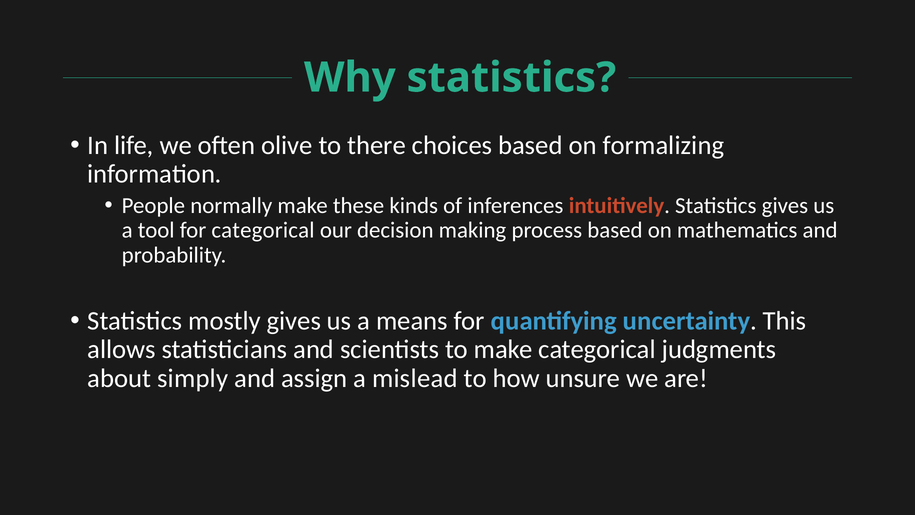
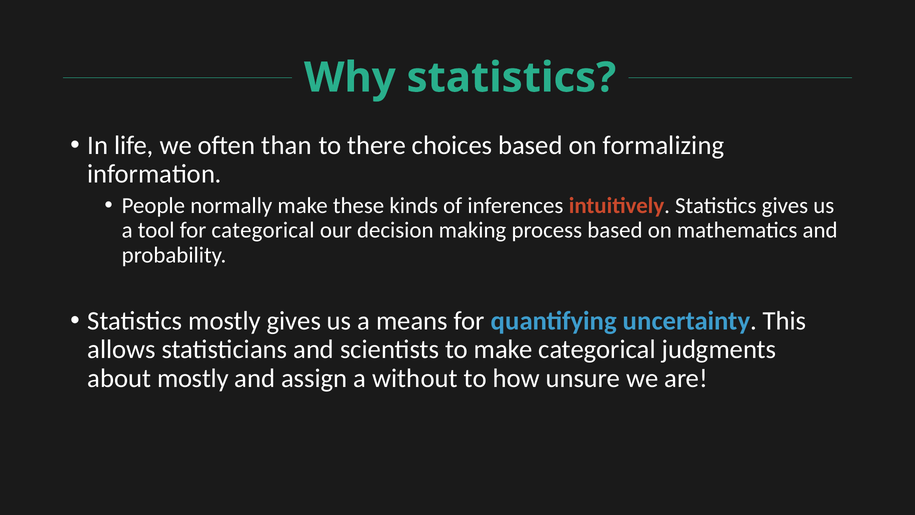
olive: olive -> than (287, 145)
about simply: simply -> mostly (193, 378)
mislead: mislead -> without (415, 378)
